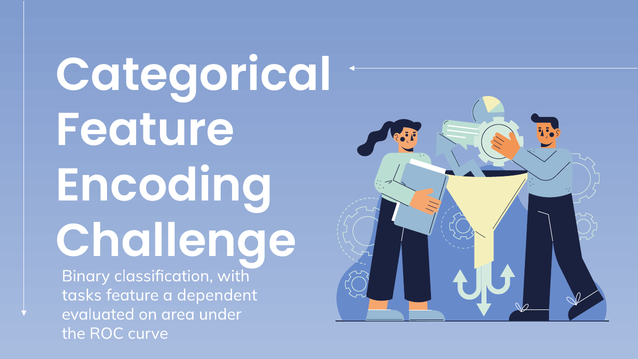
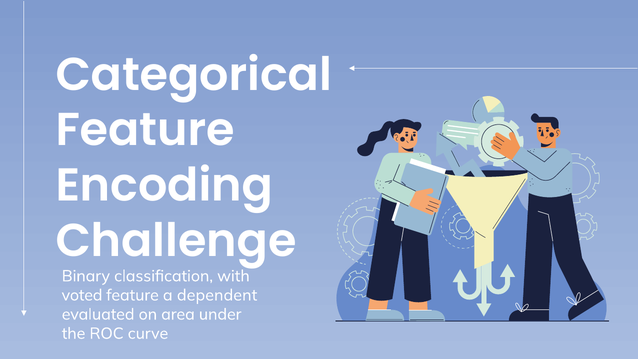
tasks: tasks -> voted (82, 295)
